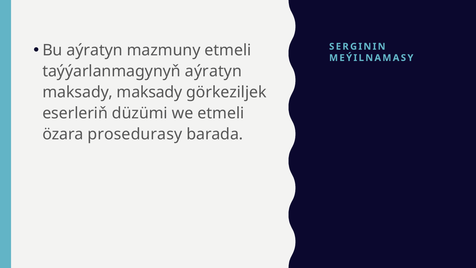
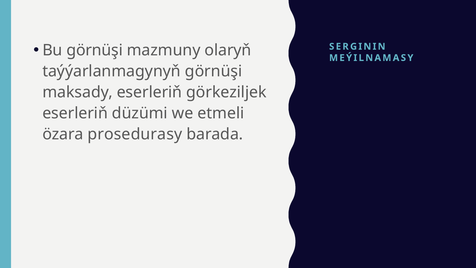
Bu aýratyn: aýratyn -> görnüşi (95, 50)
mazmuny etmeli: etmeli -> olaryň (228, 50)
taýýarlanmagynyň aýratyn: aýratyn -> görnüşi (214, 71)
maksady maksady: maksady -> eserleriň (149, 92)
